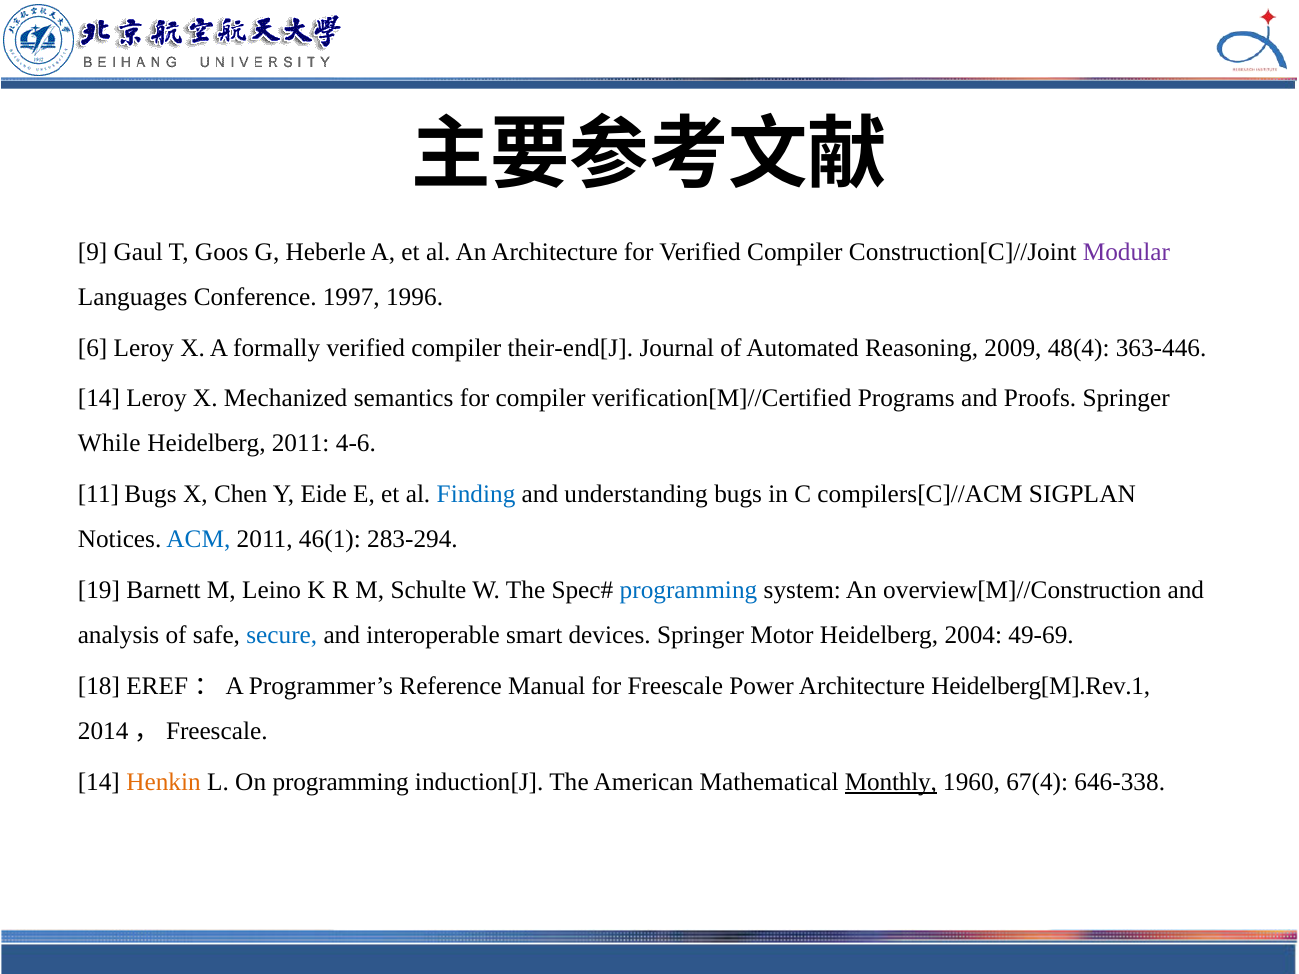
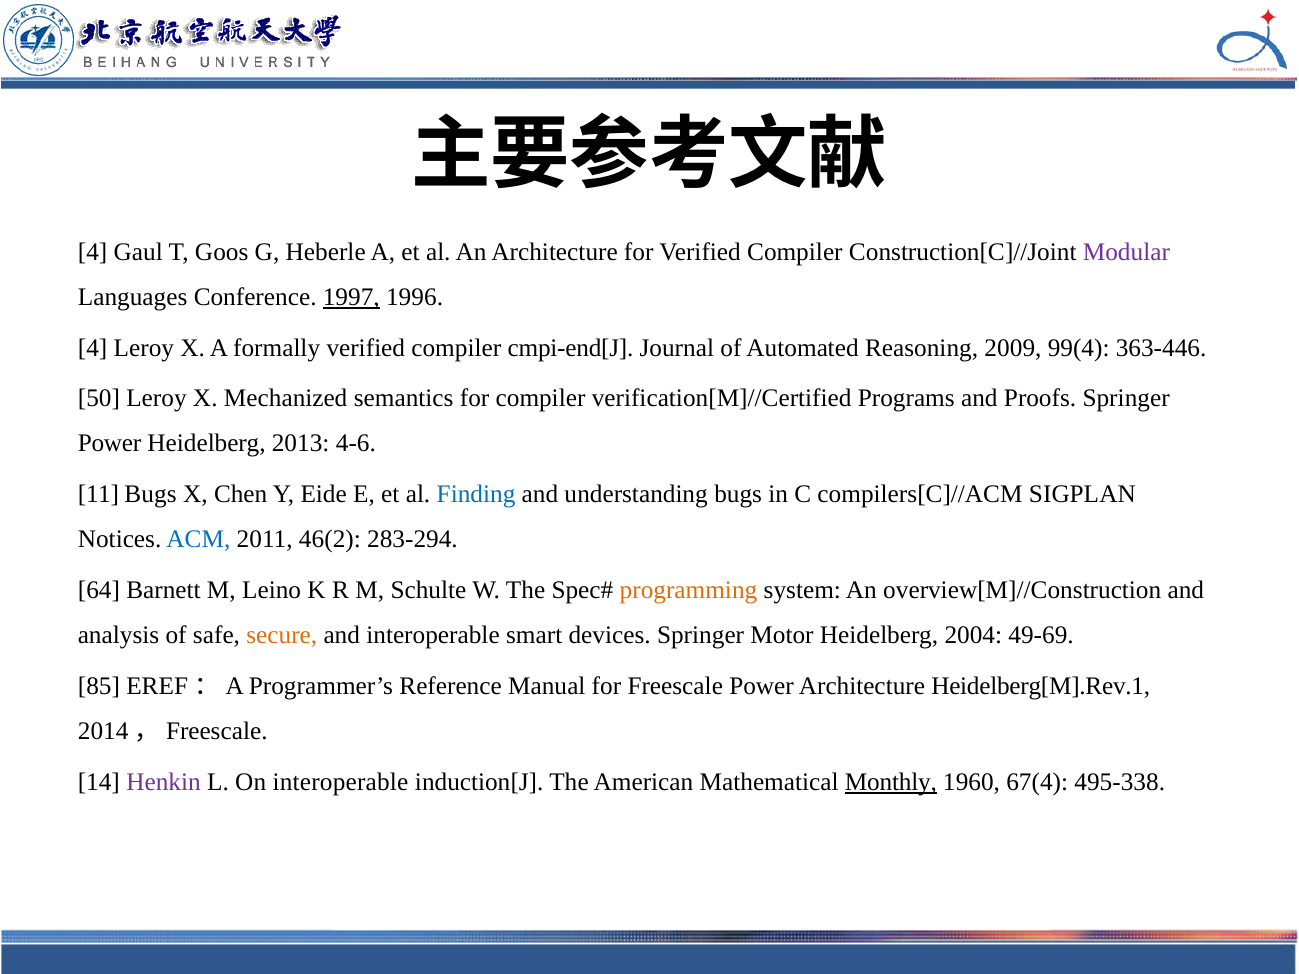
9: 9 -> 4 (93, 252)
1997 underline: none -> present (351, 297)
6: 6 -> 4 (93, 348)
their-end[J: their-end[J -> cmpi-end[J (571, 348)
48(4: 48(4 -> 99(4 (1079, 348)
14: 14 -> 50 (99, 398)
While: While -> Power (110, 444)
Heidelberg 2011: 2011 -> 2013 (301, 444)
46(1: 46(1 -> 46(2 (330, 540)
19: 19 -> 64 (99, 590)
programming colour: blue -> orange (688, 590)
secure colour: blue -> orange (282, 636)
18: 18 -> 85 (99, 686)
Henkin colour: orange -> purple (164, 782)
On programming: programming -> interoperable (340, 782)
646-338: 646-338 -> 495-338 (1120, 782)
